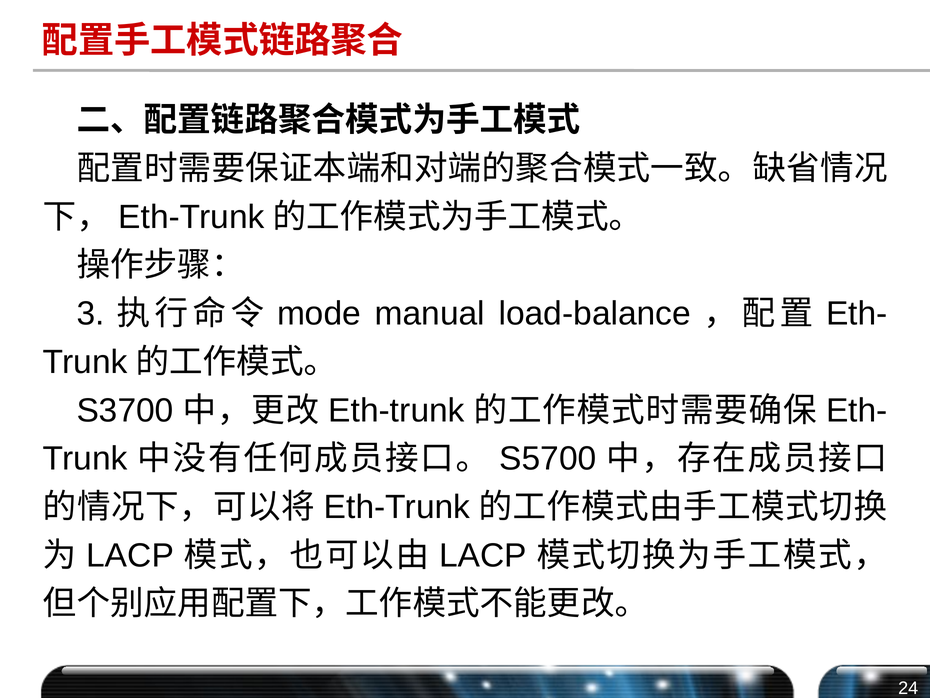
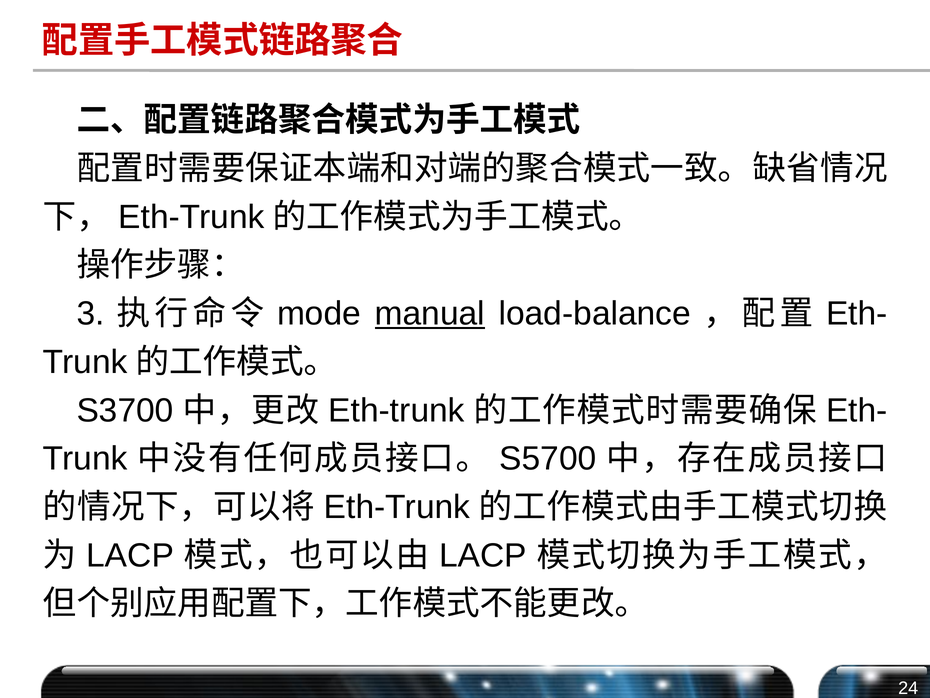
manual underline: none -> present (430, 313)
